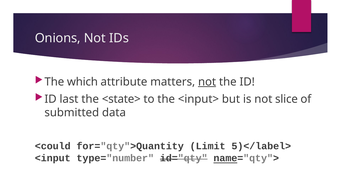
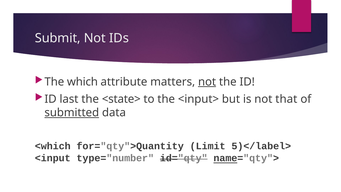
Onions: Onions -> Submit (58, 38)
slice: slice -> that (286, 99)
submitted underline: none -> present (72, 113)
<could: <could -> <which (53, 146)
